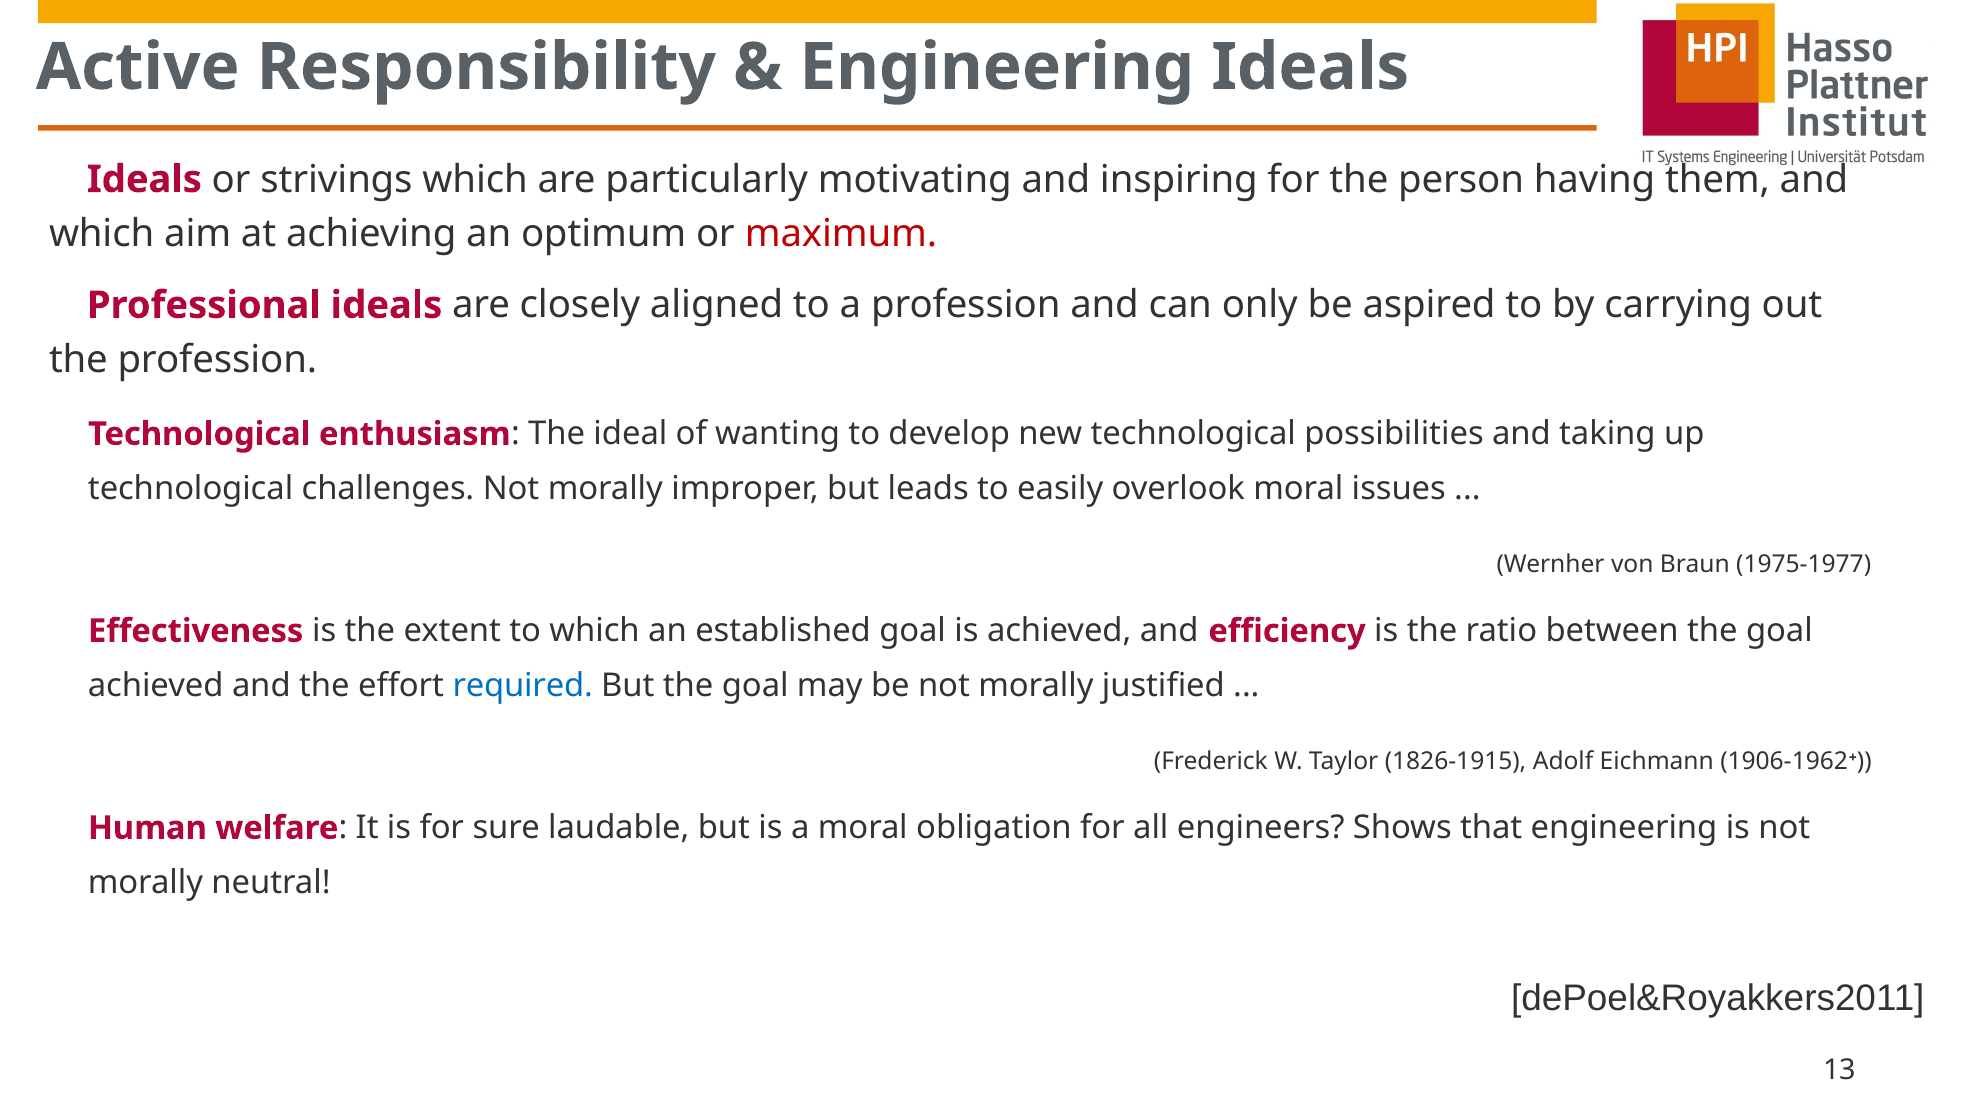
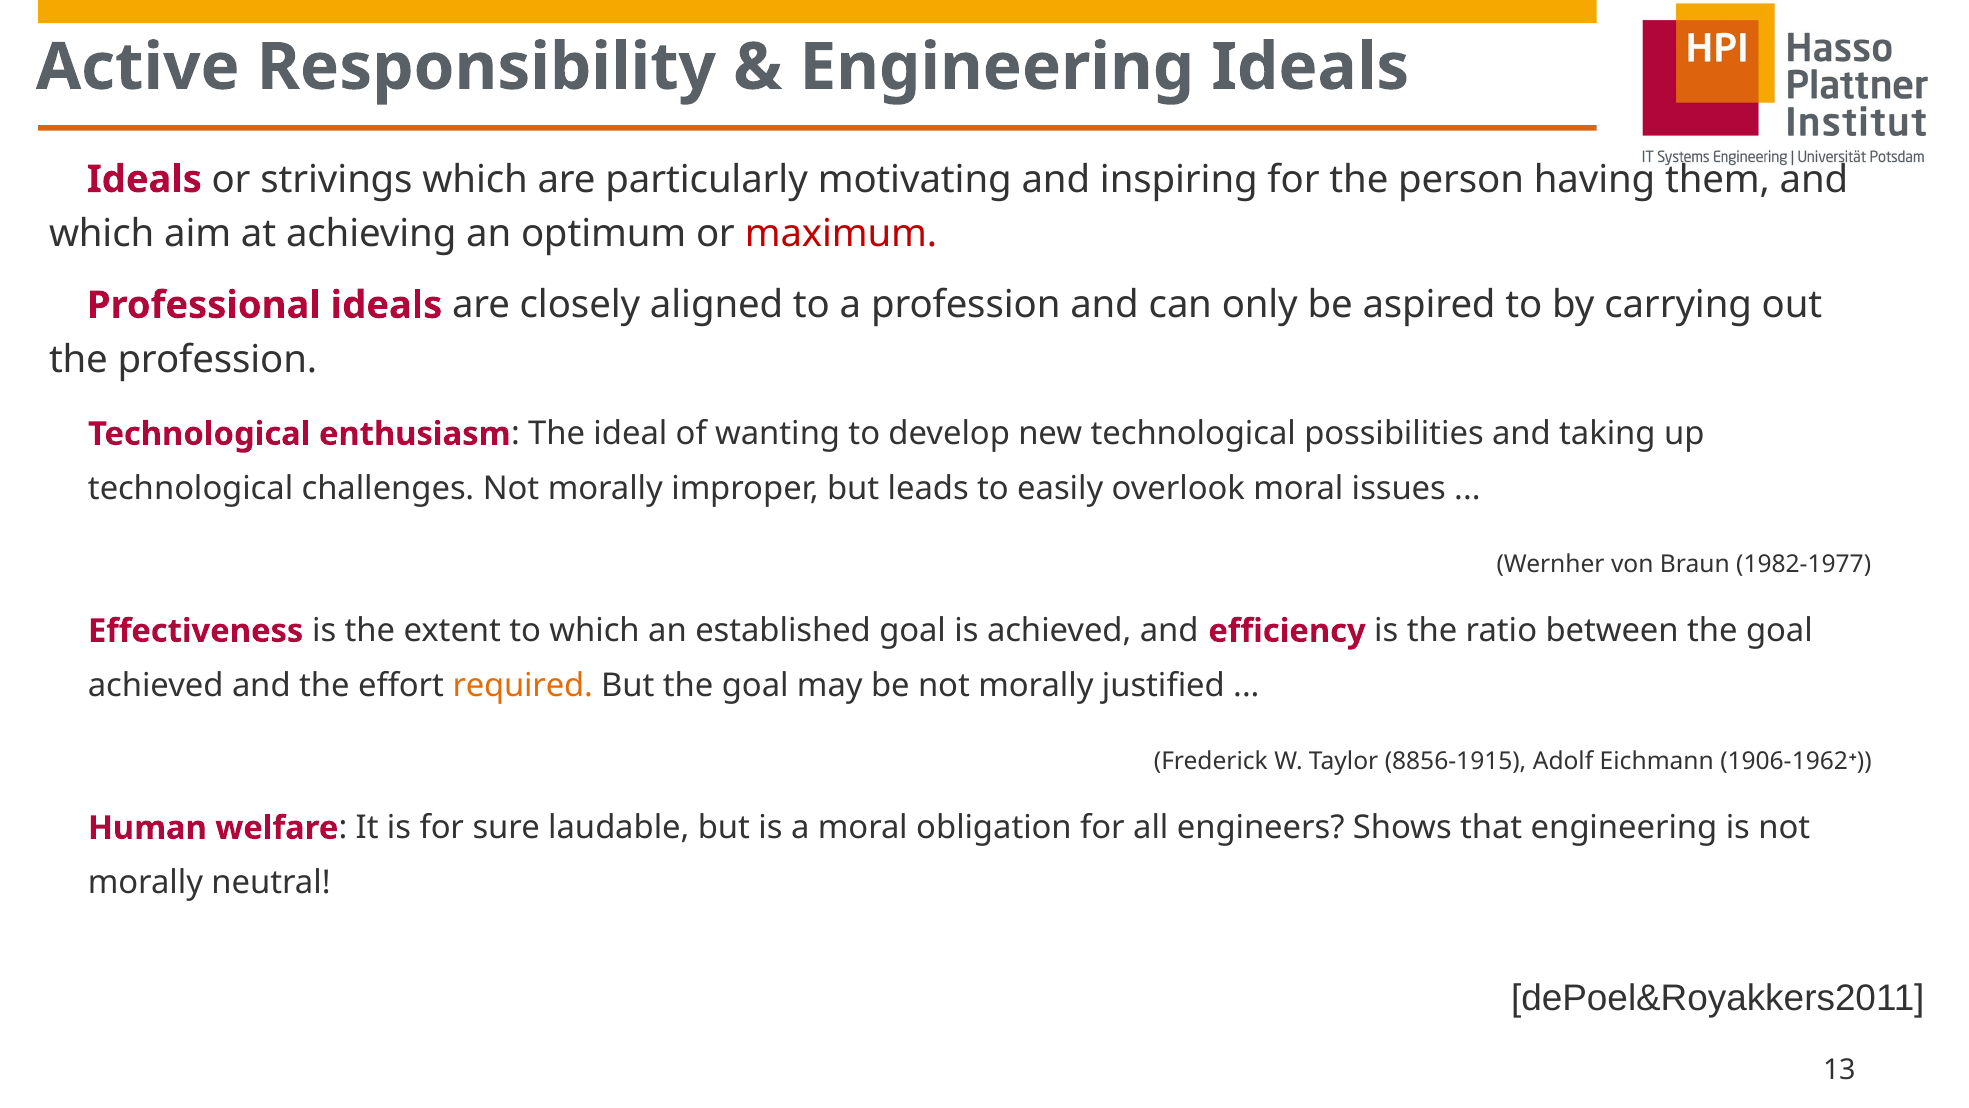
1975-1977: 1975-1977 -> 1982-1977 (1804, 564)
required colour: blue -> orange (523, 685)
1826-1915: 1826-1915 -> 8856-1915 (1456, 761)
